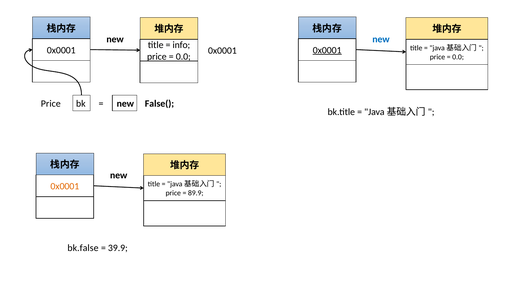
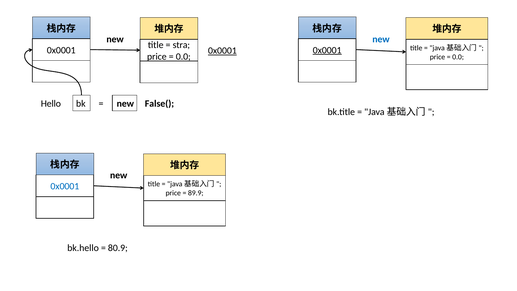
info: info -> stra (181, 45)
0x0001 underline: none -> present (222, 51)
Price: Price -> Hello (51, 104)
0x0001 colour: orange -> blue (65, 186)
bk.false: bk.false -> bk.hello (83, 248)
39.9: 39.9 -> 80.9 (118, 248)
